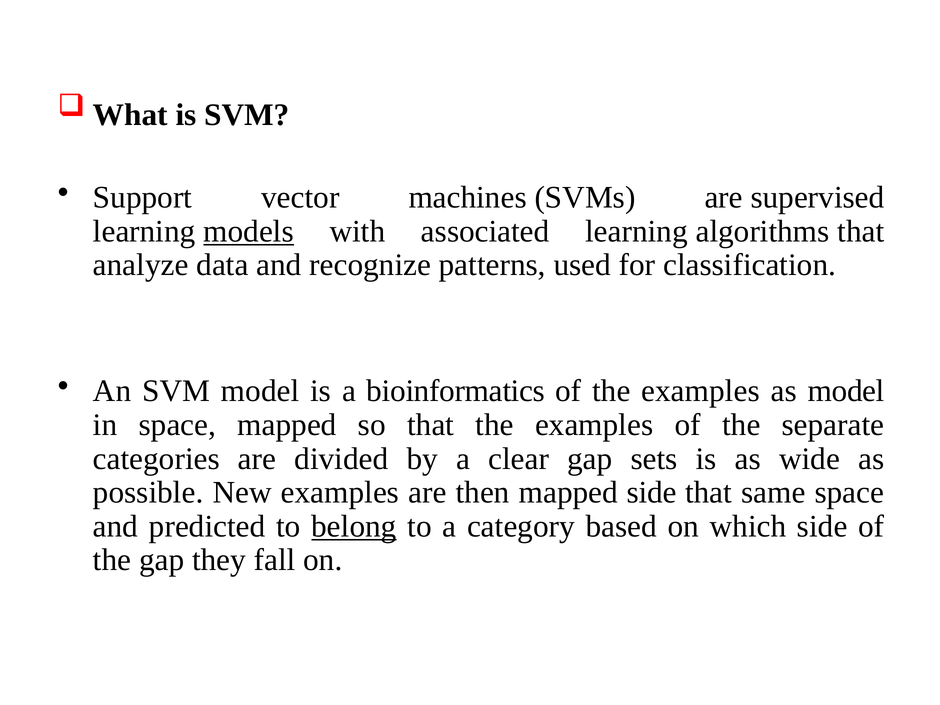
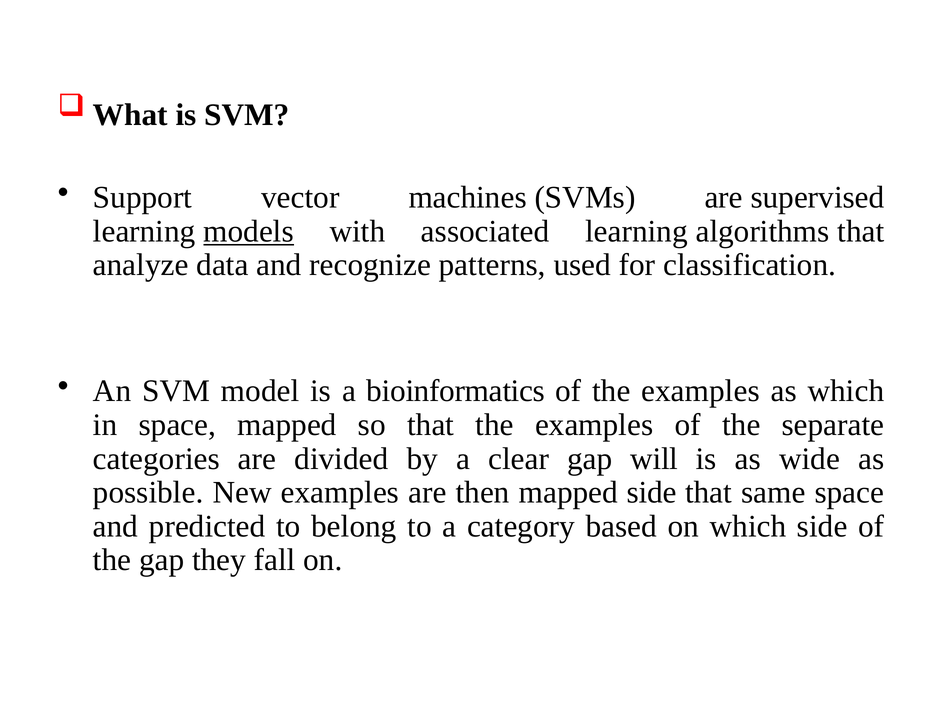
as model: model -> which (846, 391)
sets: sets -> will (654, 459)
belong underline: present -> none (354, 526)
